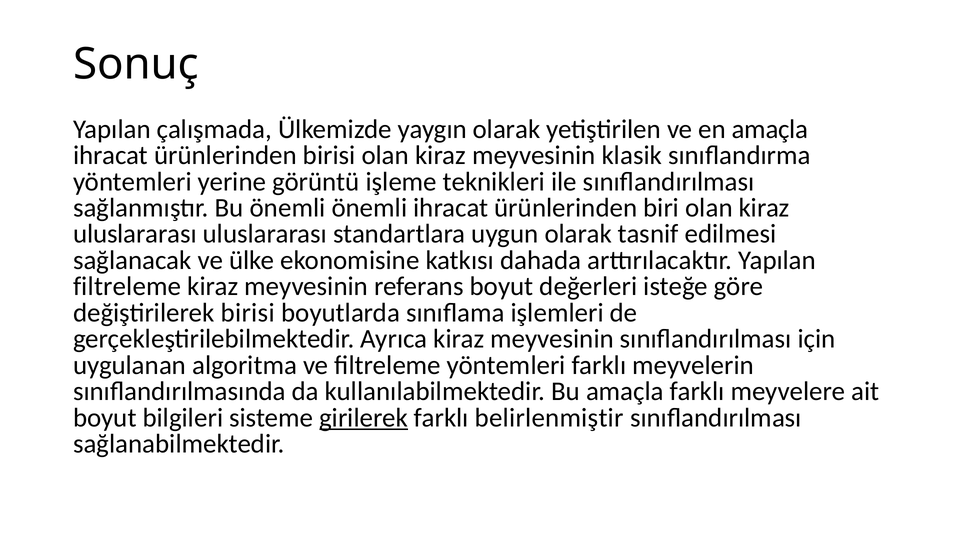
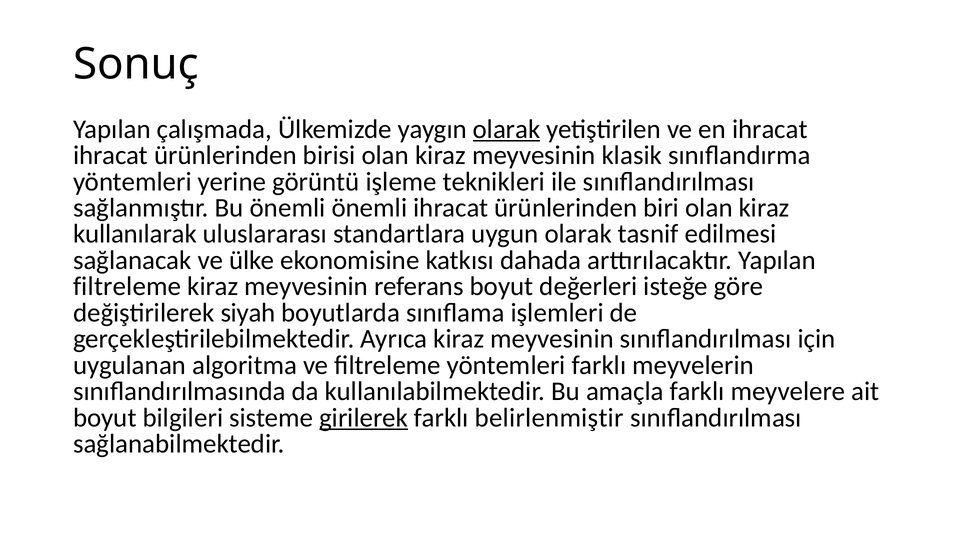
olarak underline: none -> present (507, 129)
en amaçla: amaçla -> ihracat (770, 129)
uluslararası: uluslararası -> kullanılarak (135, 234)
değiştirilerek birisi: birisi -> siyah (248, 313)
